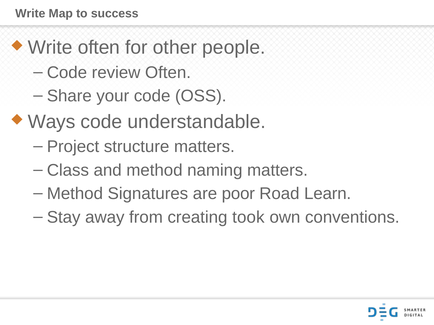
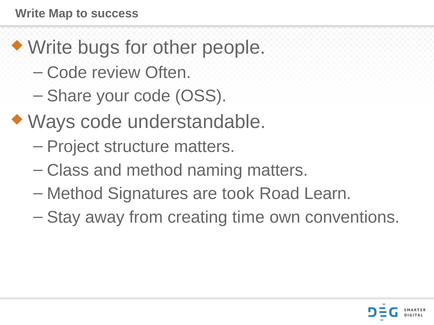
Write often: often -> bugs (99, 48)
poor: poor -> took (238, 194)
took: took -> time (248, 218)
